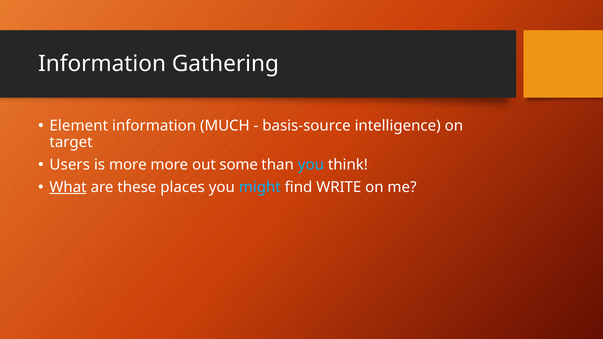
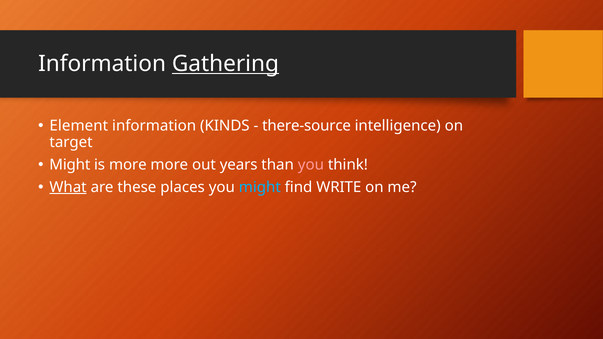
Gathering underline: none -> present (225, 64)
MUCH: MUCH -> KINDS (225, 126)
basis-source: basis-source -> there-source (307, 126)
Users: Users -> Might (70, 165)
some: some -> years (239, 165)
you colour: light blue -> pink (311, 165)
